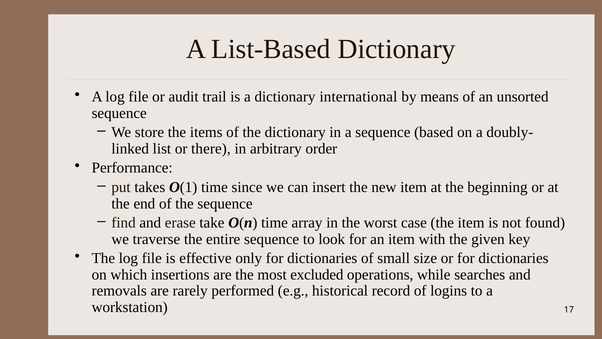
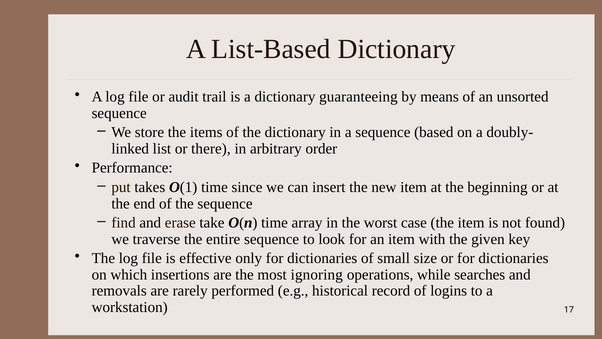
international: international -> guaranteeing (358, 97)
excluded: excluded -> ignoring (317, 274)
